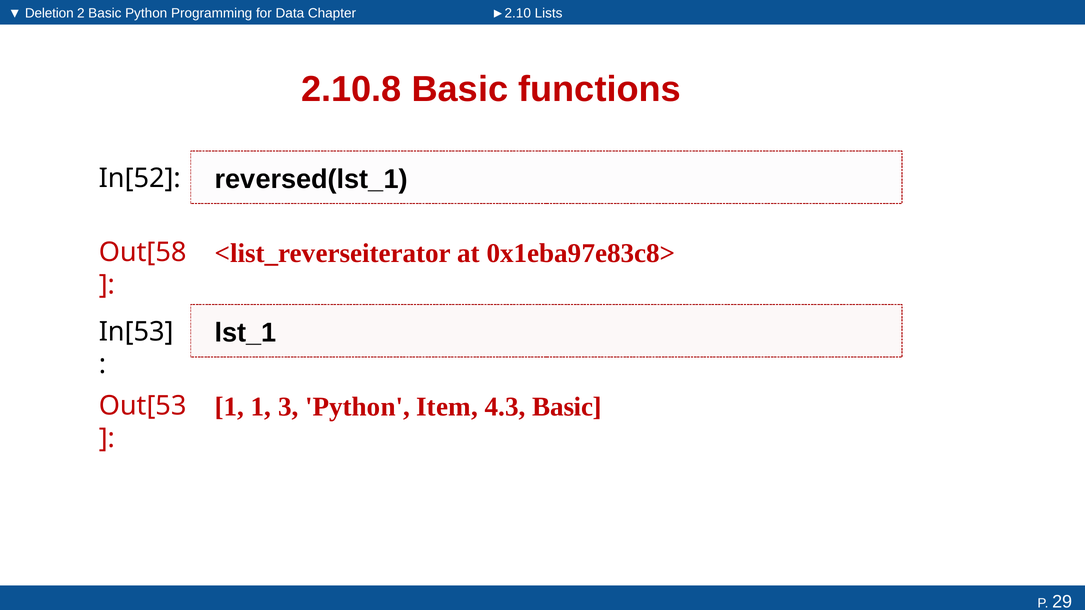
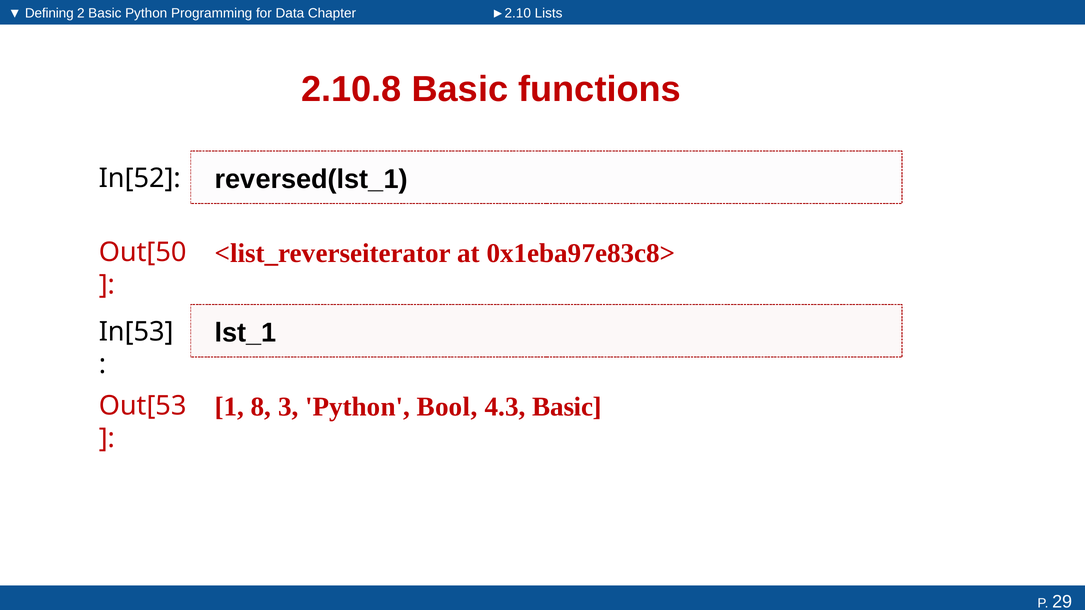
Deletion: Deletion -> Defining (49, 13)
Out[58: Out[58 -> Out[50 (143, 252)
1 1: 1 -> 8 (261, 407)
Item: Item -> Bool (447, 407)
